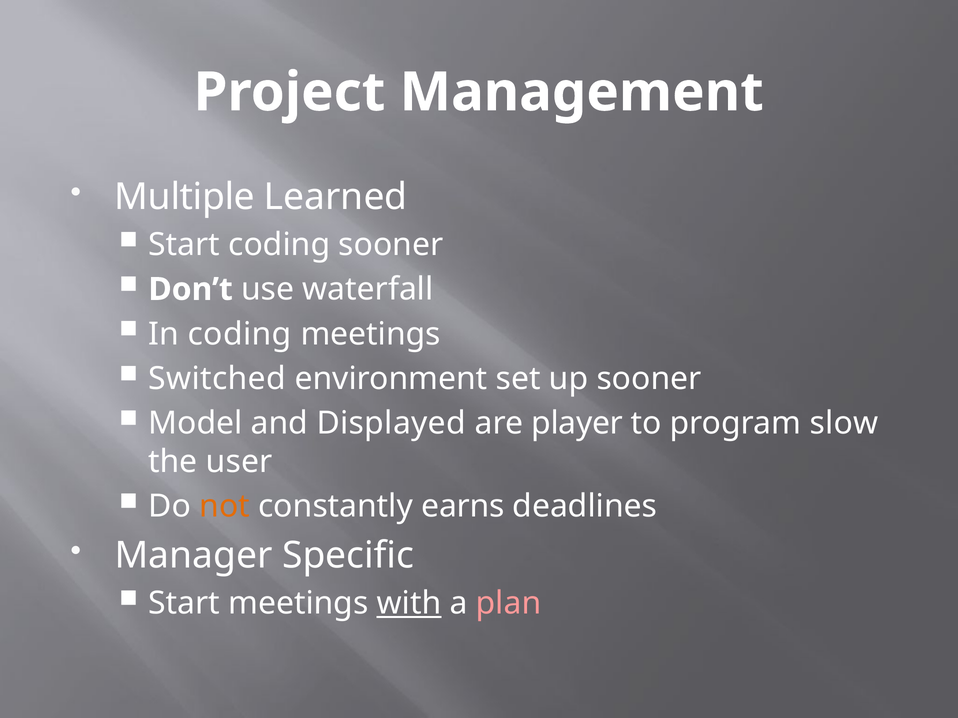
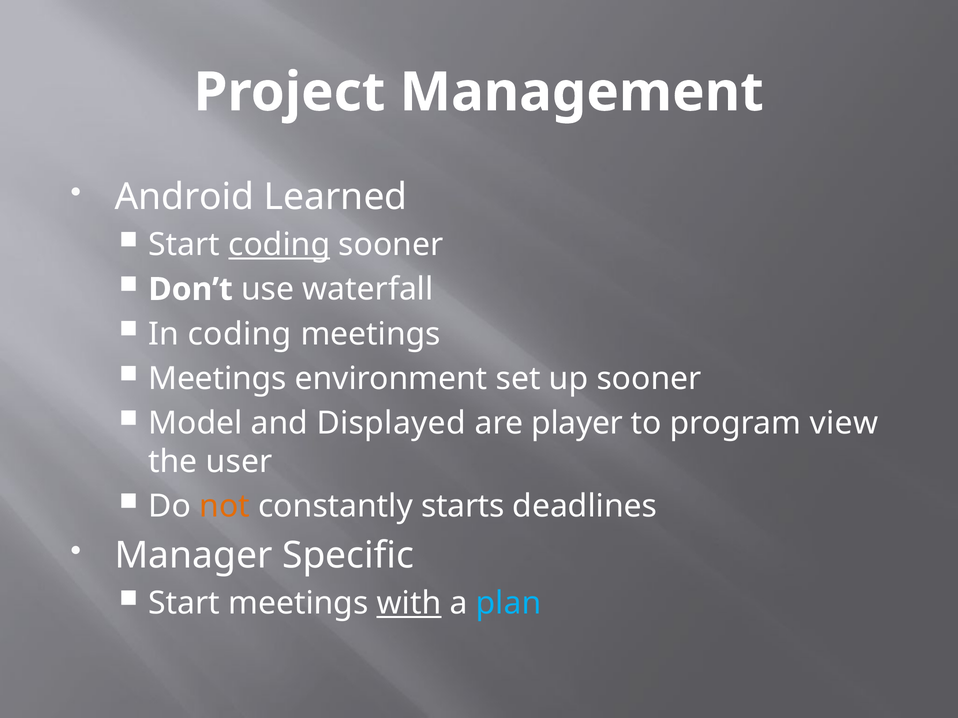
Multiple: Multiple -> Android (185, 197)
coding underline: none -> present (279, 245)
Switched: Switched -> Meetings (217, 379)
slow: slow -> view (844, 424)
earns: earns -> starts (463, 507)
plan colour: pink -> light blue (509, 604)
